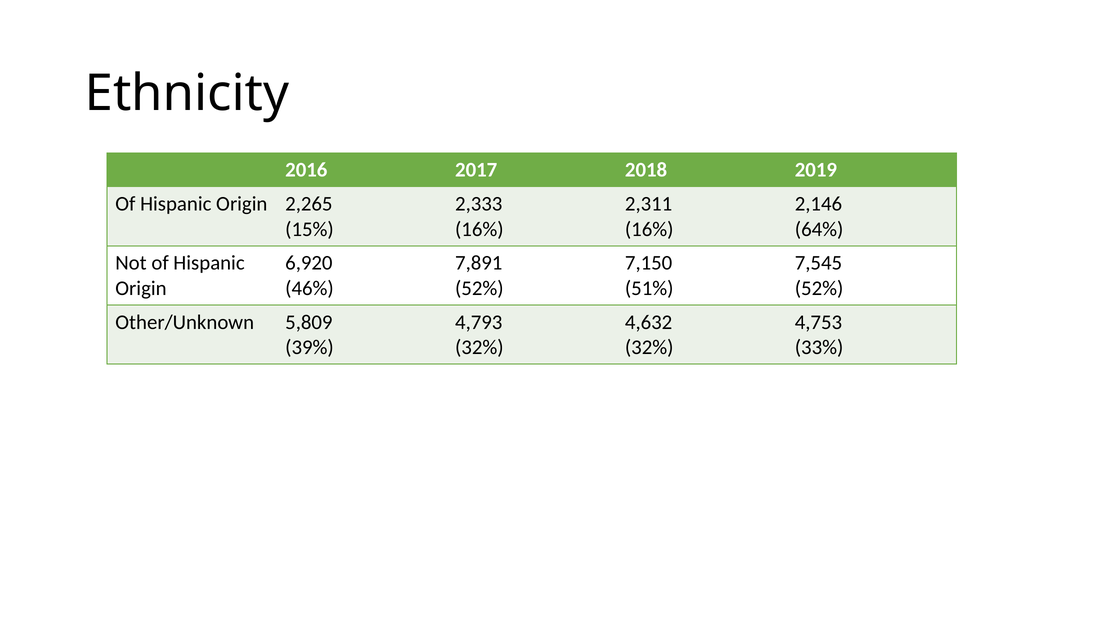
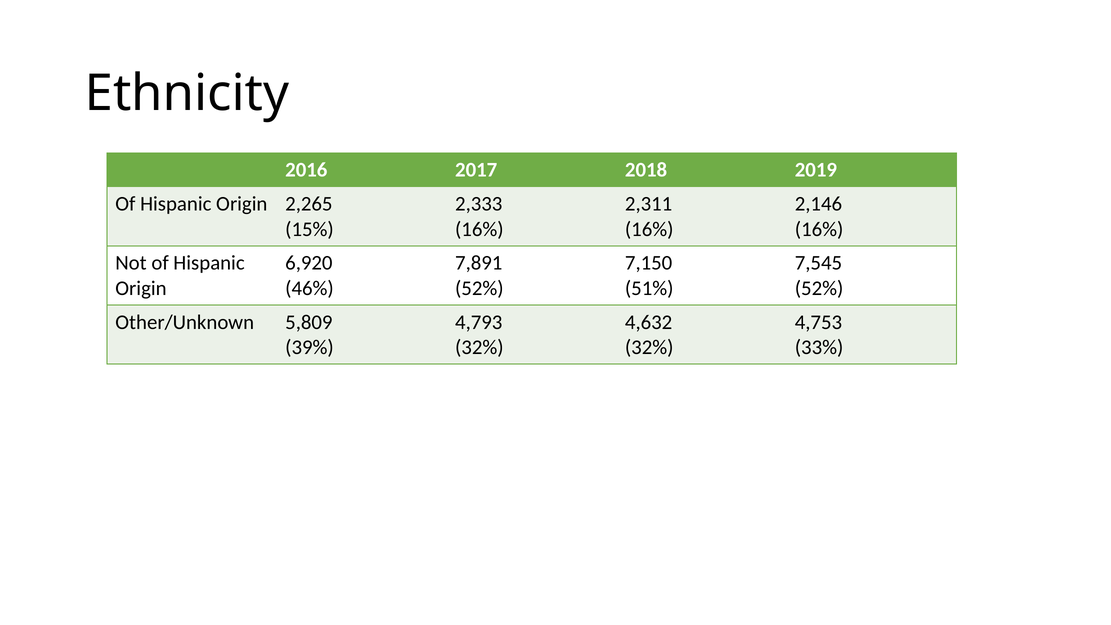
64%: 64% -> 16% (819, 229)
